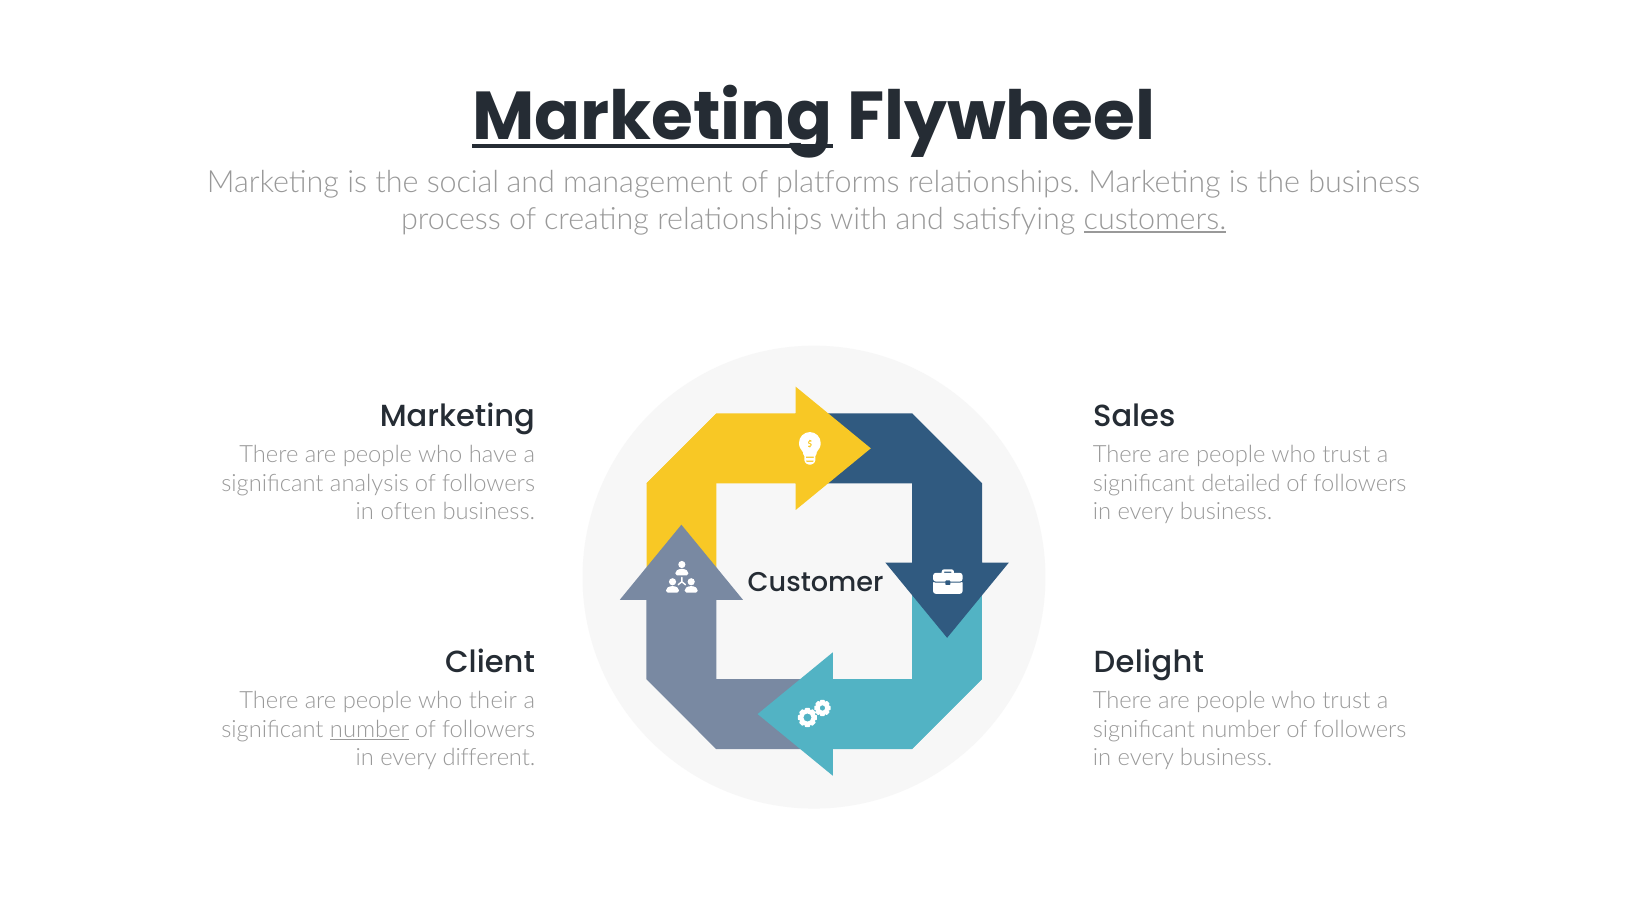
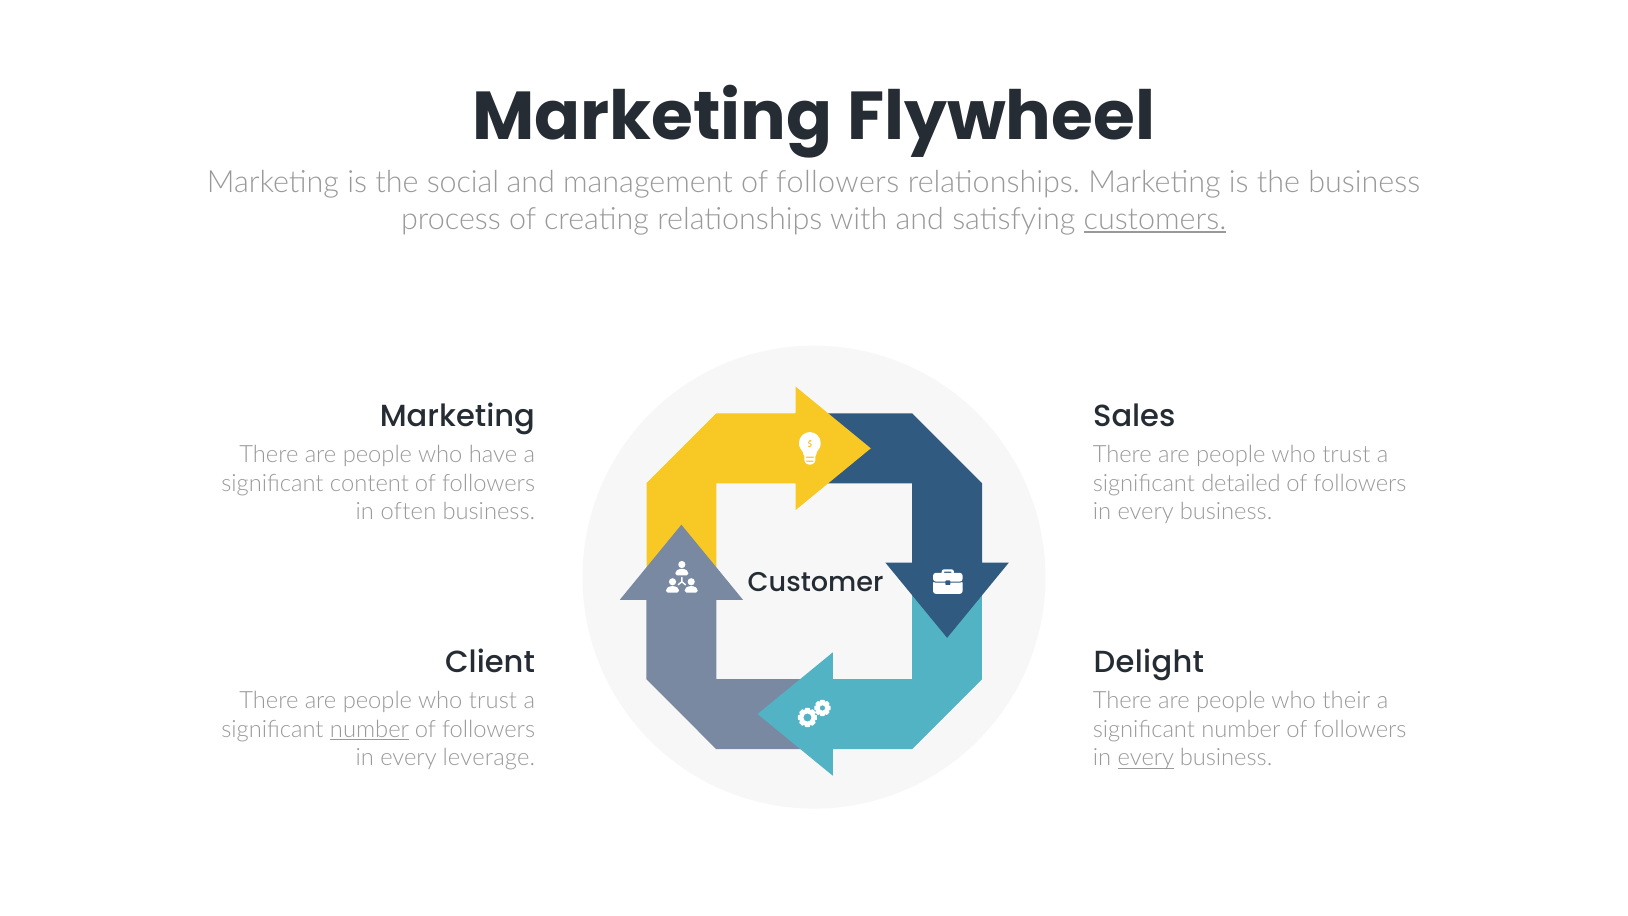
Marketing underline: present -> none (653, 117)
management of platforms: platforms -> followers (838, 183)
analysis: analysis -> content (370, 483)
their: their -> trust (493, 701)
trust: trust -> their (1346, 701)
different: different -> leverage (489, 758)
every underline: none -> present (1146, 758)
